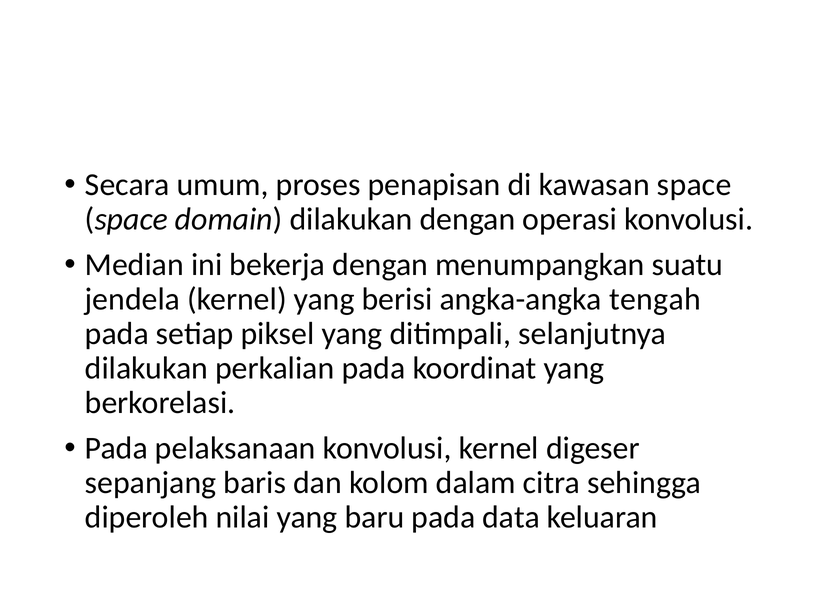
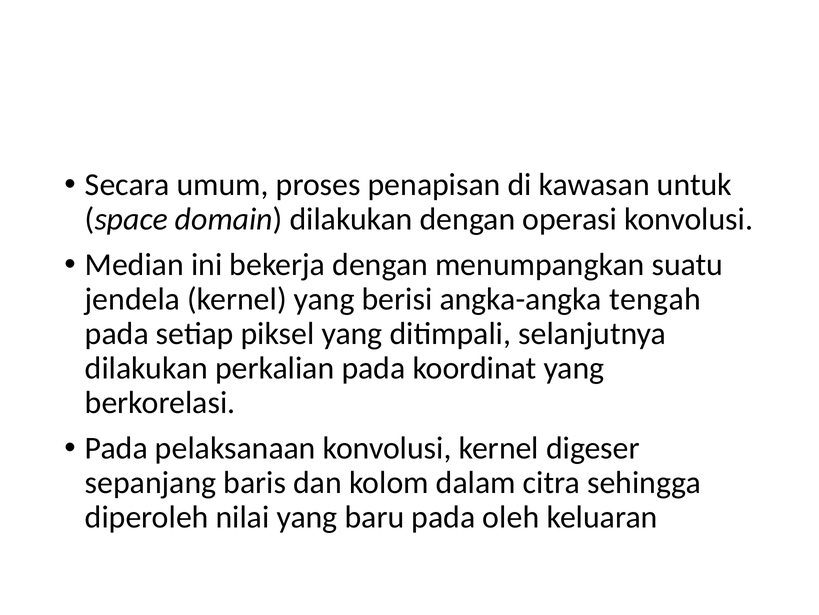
kawasan space: space -> untuk (694, 185)
data: data -> oleh (511, 516)
